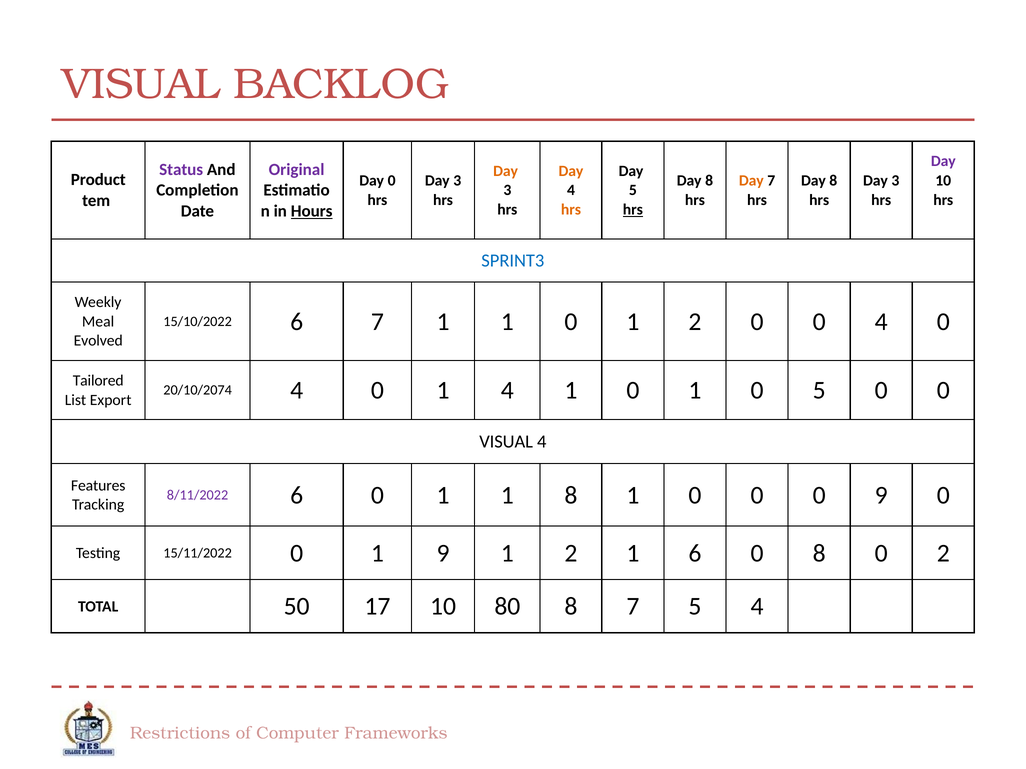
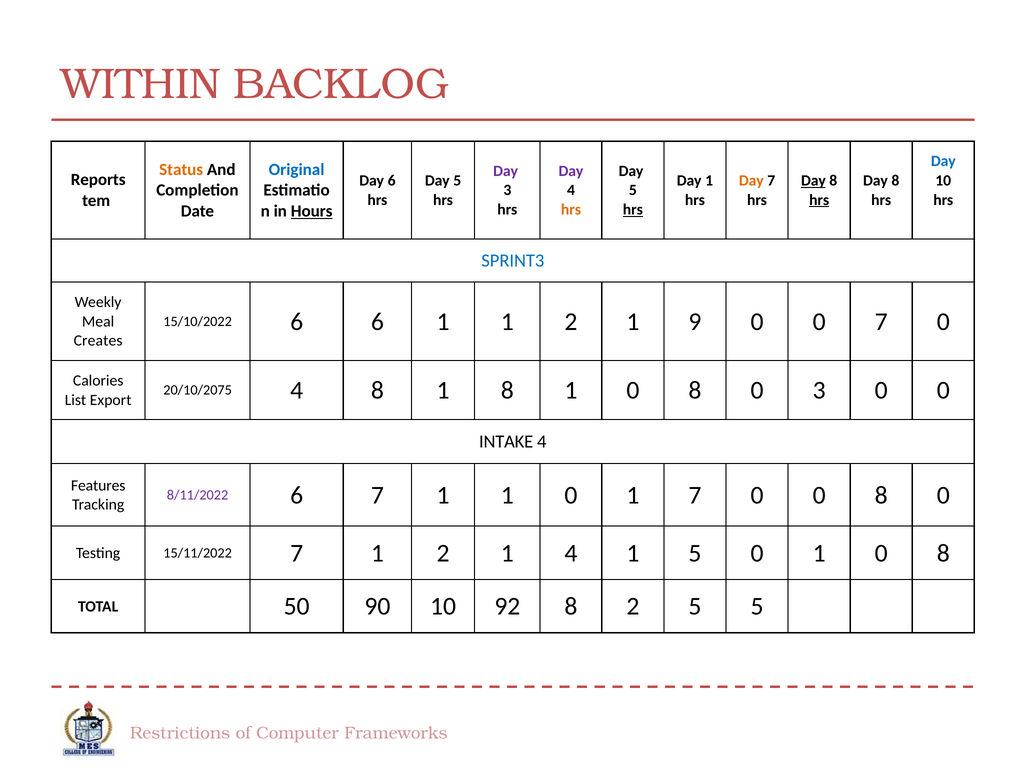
VISUAL: VISUAL -> WITHIN (141, 84)
Day colour: purple -> blue (943, 161)
Status colour: purple -> orange (181, 170)
Original colour: purple -> blue (297, 170)
Day colour: orange -> purple (506, 171)
Day colour: orange -> purple (571, 171)
Product: Product -> Reports (98, 180)
Day 0: 0 -> 6 (392, 181)
3: 3 -> 5 (457, 181)
8: 8 -> 1 (709, 181)
Day underline: none -> present (813, 181)
3: 3 -> 8 (895, 181)
hrs underline: none -> present (819, 200)
6 7: 7 -> 6 (377, 322)
1 1 0: 0 -> 2 (571, 322)
2: 2 -> 9 (695, 322)
0 4: 4 -> 7 (881, 322)
Evolved: Evolved -> Creates (98, 341)
Tailored: Tailored -> Calories (98, 381)
20/10/2074: 20/10/2074 -> 20/10/2075 (198, 390)
0: 0 -> 8 (377, 391)
1 4: 4 -> 8 (507, 391)
1: 1 -> 8 (695, 391)
0 5: 5 -> 3 (819, 391)
VISUAL: VISUAL -> INTAKE (506, 442)
0: 0 -> 7 (377, 495)
1 1 8: 8 -> 0 (571, 495)
0: 0 -> 7 (695, 495)
0 0 9: 9 -> 8 (881, 495)
15/11/2022 0: 0 -> 7 (297, 553)
9: 9 -> 2 (443, 553)
2: 2 -> 4 (571, 553)
1 6: 6 -> 5 (695, 553)
8: 8 -> 1 (819, 553)
2: 2 -> 8 (943, 553)
17: 17 -> 90 (377, 607)
80: 80 -> 92 (507, 607)
8 7: 7 -> 2 (633, 607)
5 4: 4 -> 5 (757, 607)
